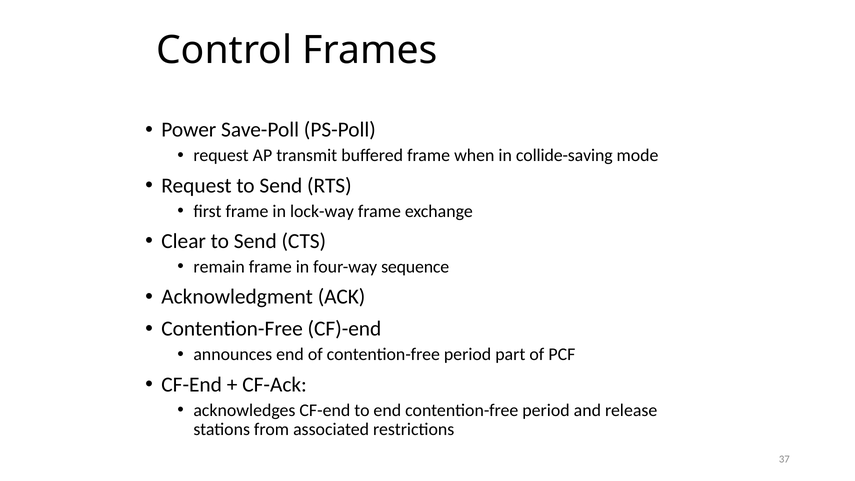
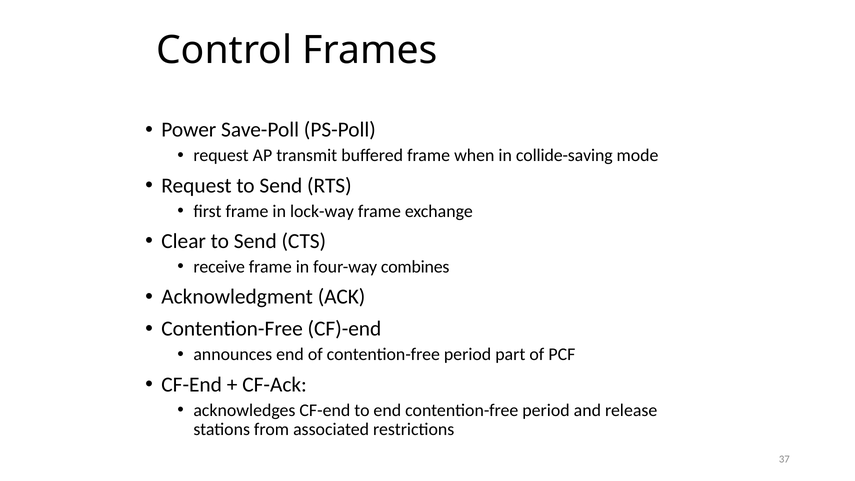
remain: remain -> receive (219, 267)
sequence: sequence -> combines (415, 267)
